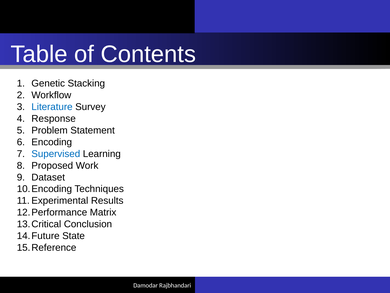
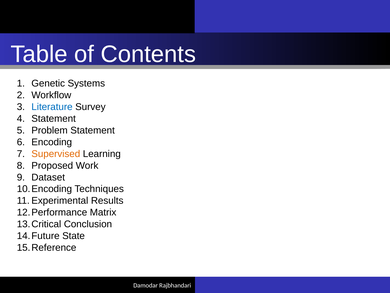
Stacking: Stacking -> Systems (86, 83)
Response: Response -> Statement (54, 118)
Supervised colour: blue -> orange (56, 154)
